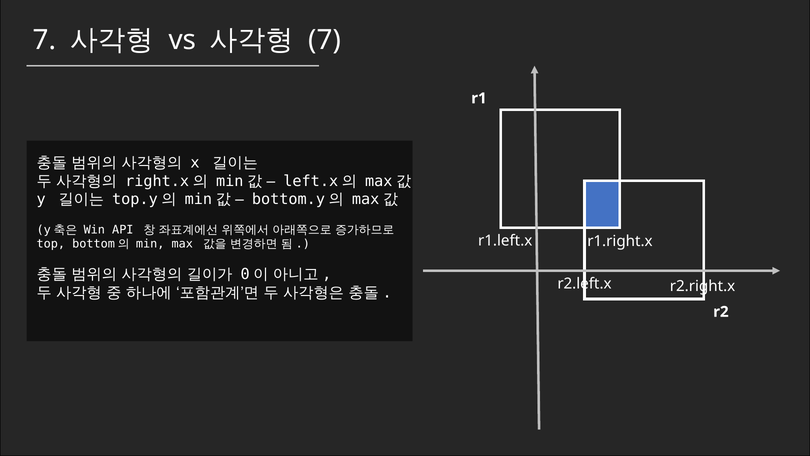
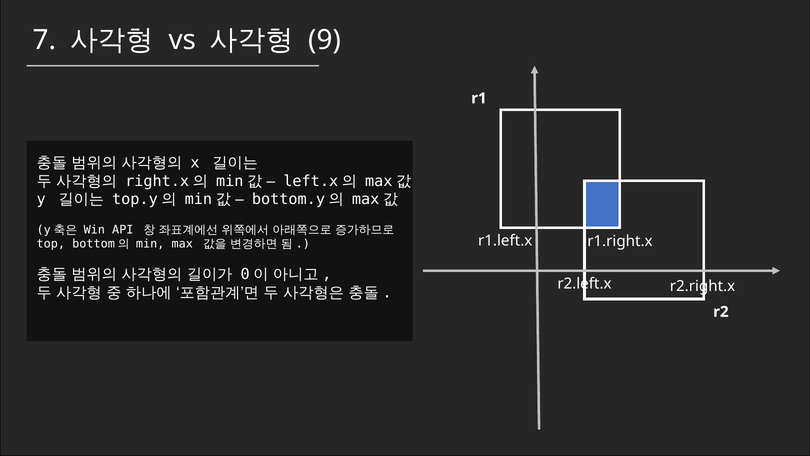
7: 7 -> 9 (325, 40)
